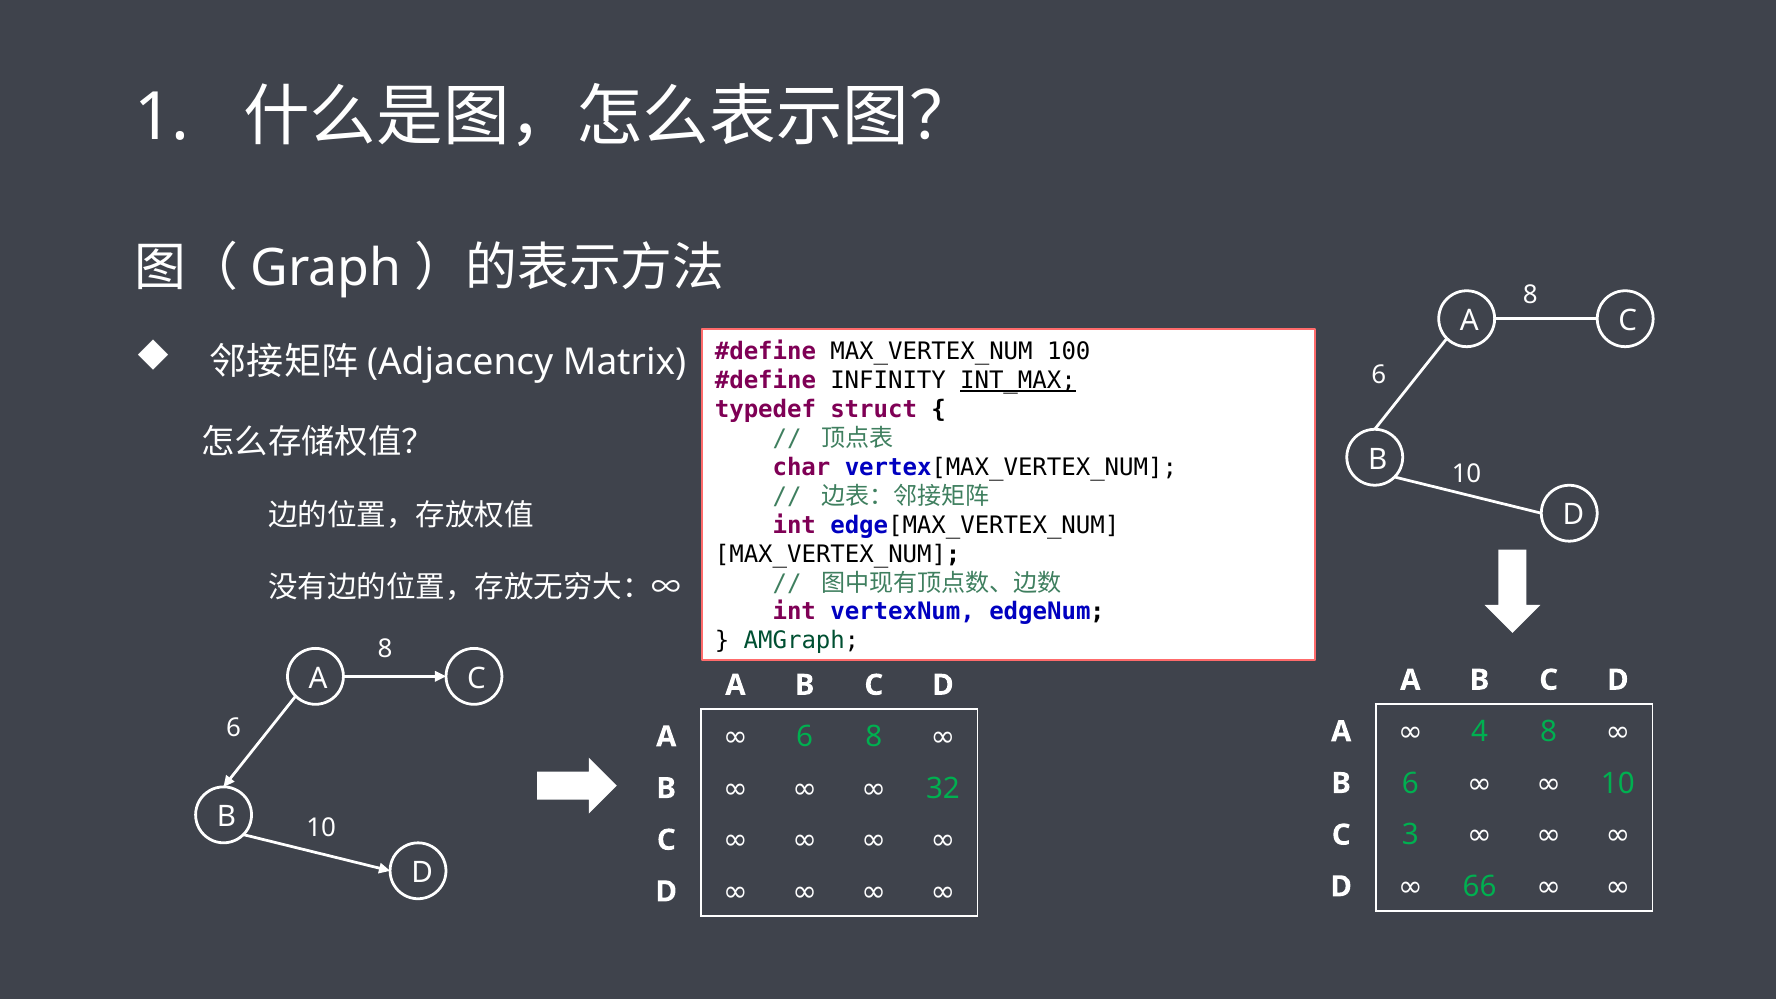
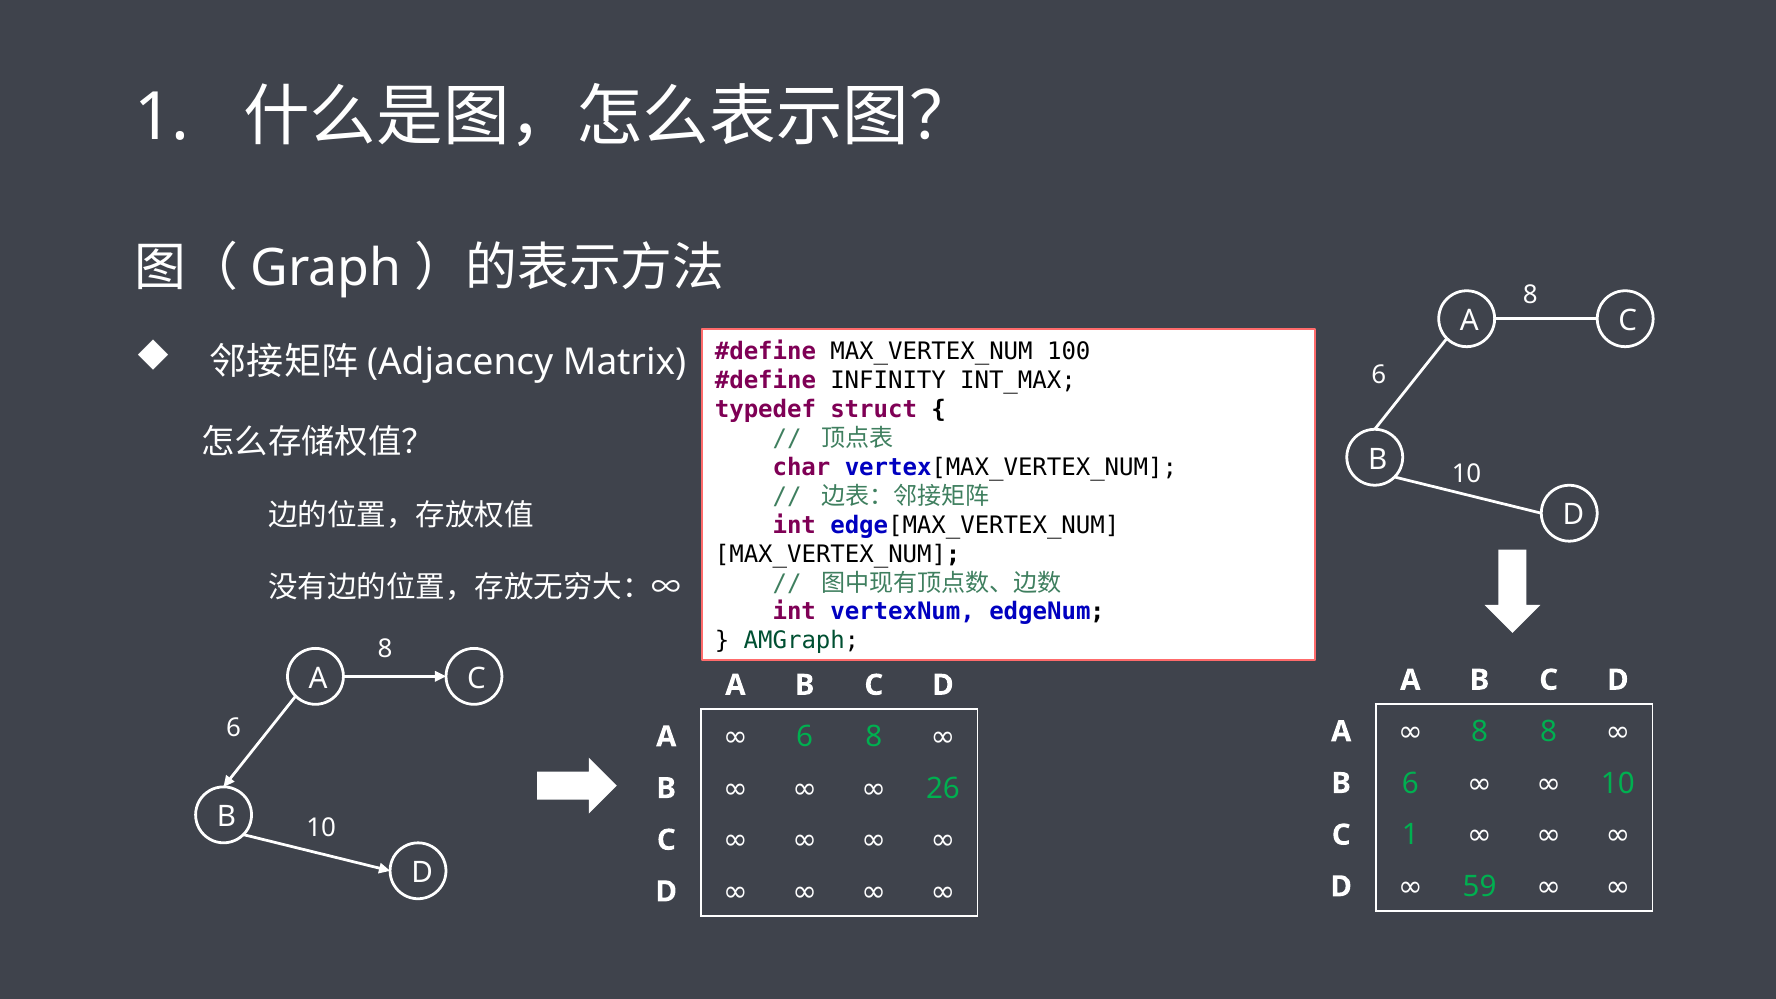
INT_MAX underline: present -> none (1018, 381)
4: 4 -> 8 (1480, 732)
32: 32 -> 26 (943, 788)
C 3: 3 -> 1 (1410, 835)
66: 66 -> 59 (1480, 887)
